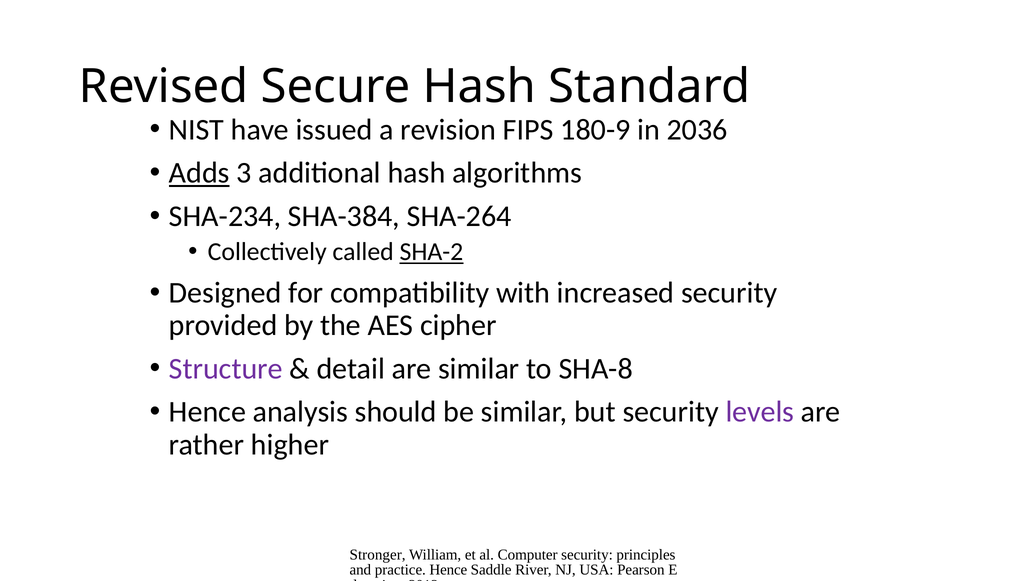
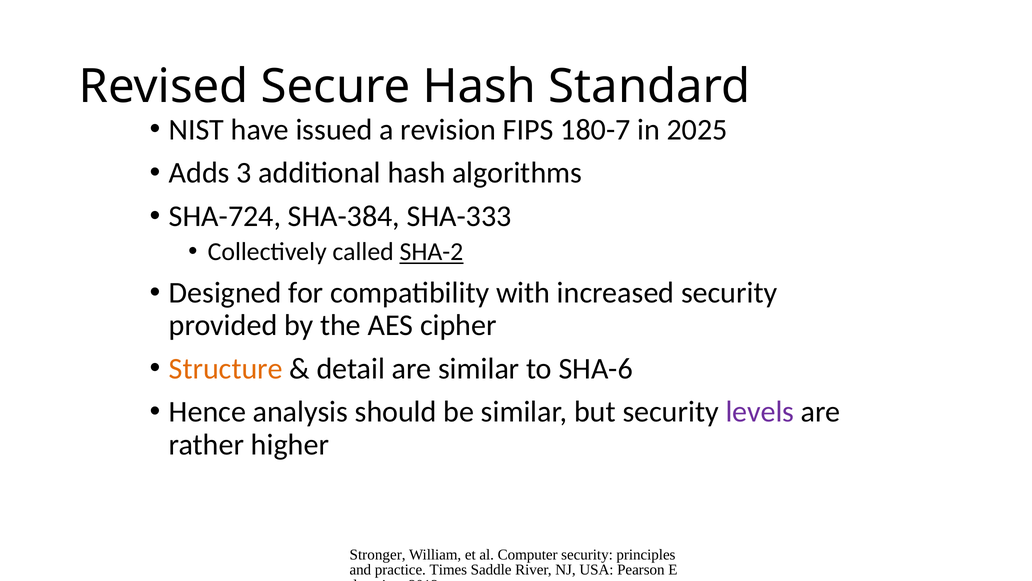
180-9: 180-9 -> 180-7 (595, 130)
2036: 2036 -> 2025 (697, 130)
Adds underline: present -> none (199, 173)
SHA-234: SHA-234 -> SHA-724 (225, 216)
SHA-264: SHA-264 -> SHA-333 (459, 216)
Structure colour: purple -> orange (226, 368)
SHA-8: SHA-8 -> SHA-6 (596, 368)
practice Hence: Hence -> Times (448, 570)
